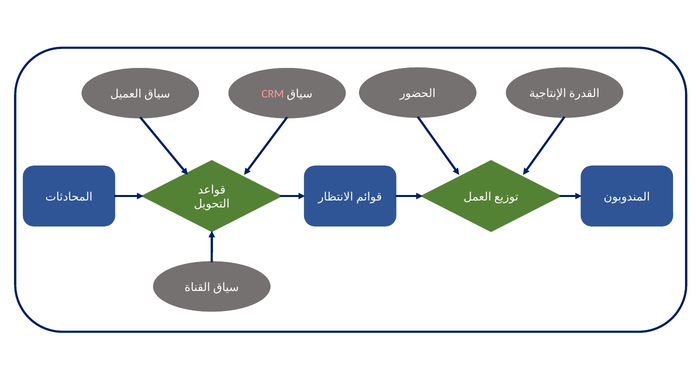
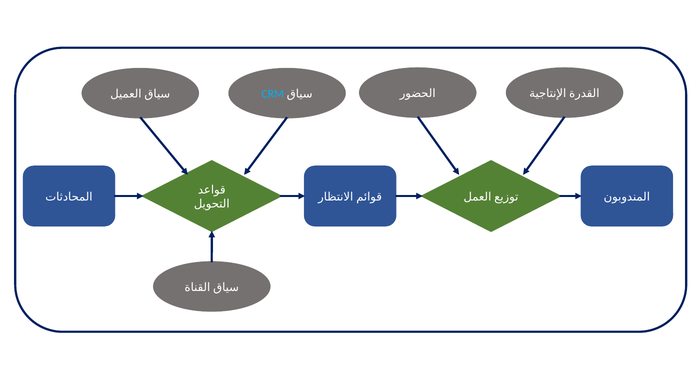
CRM colour: pink -> light blue (273, 94)
